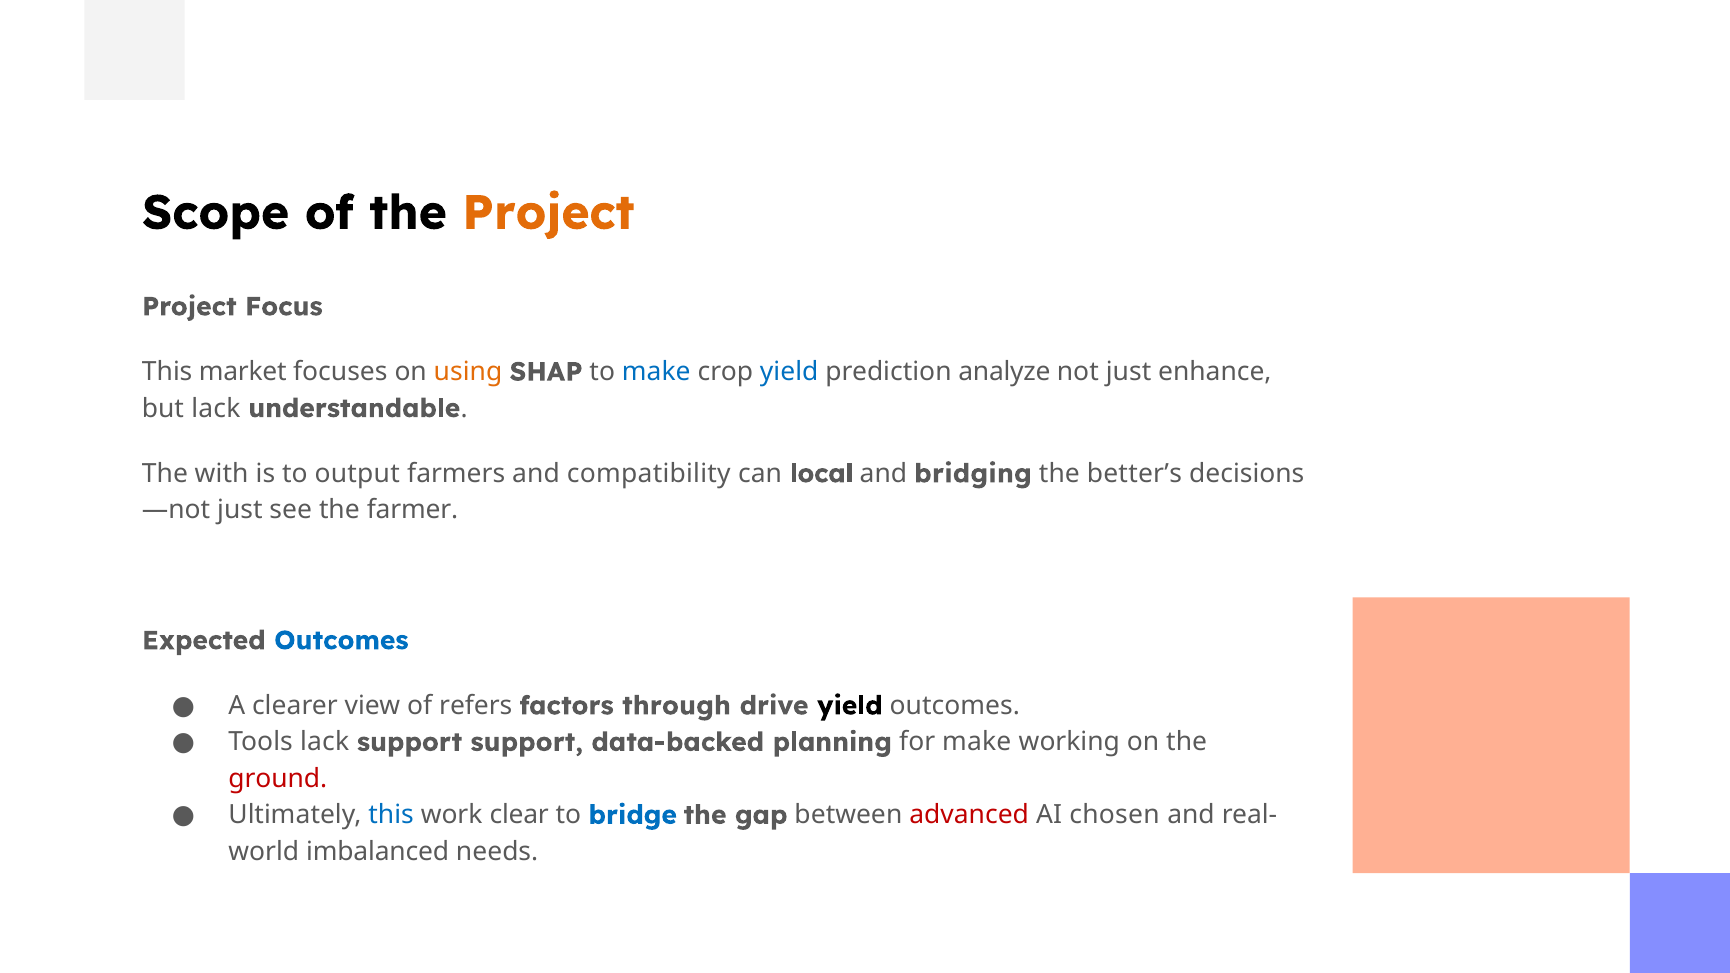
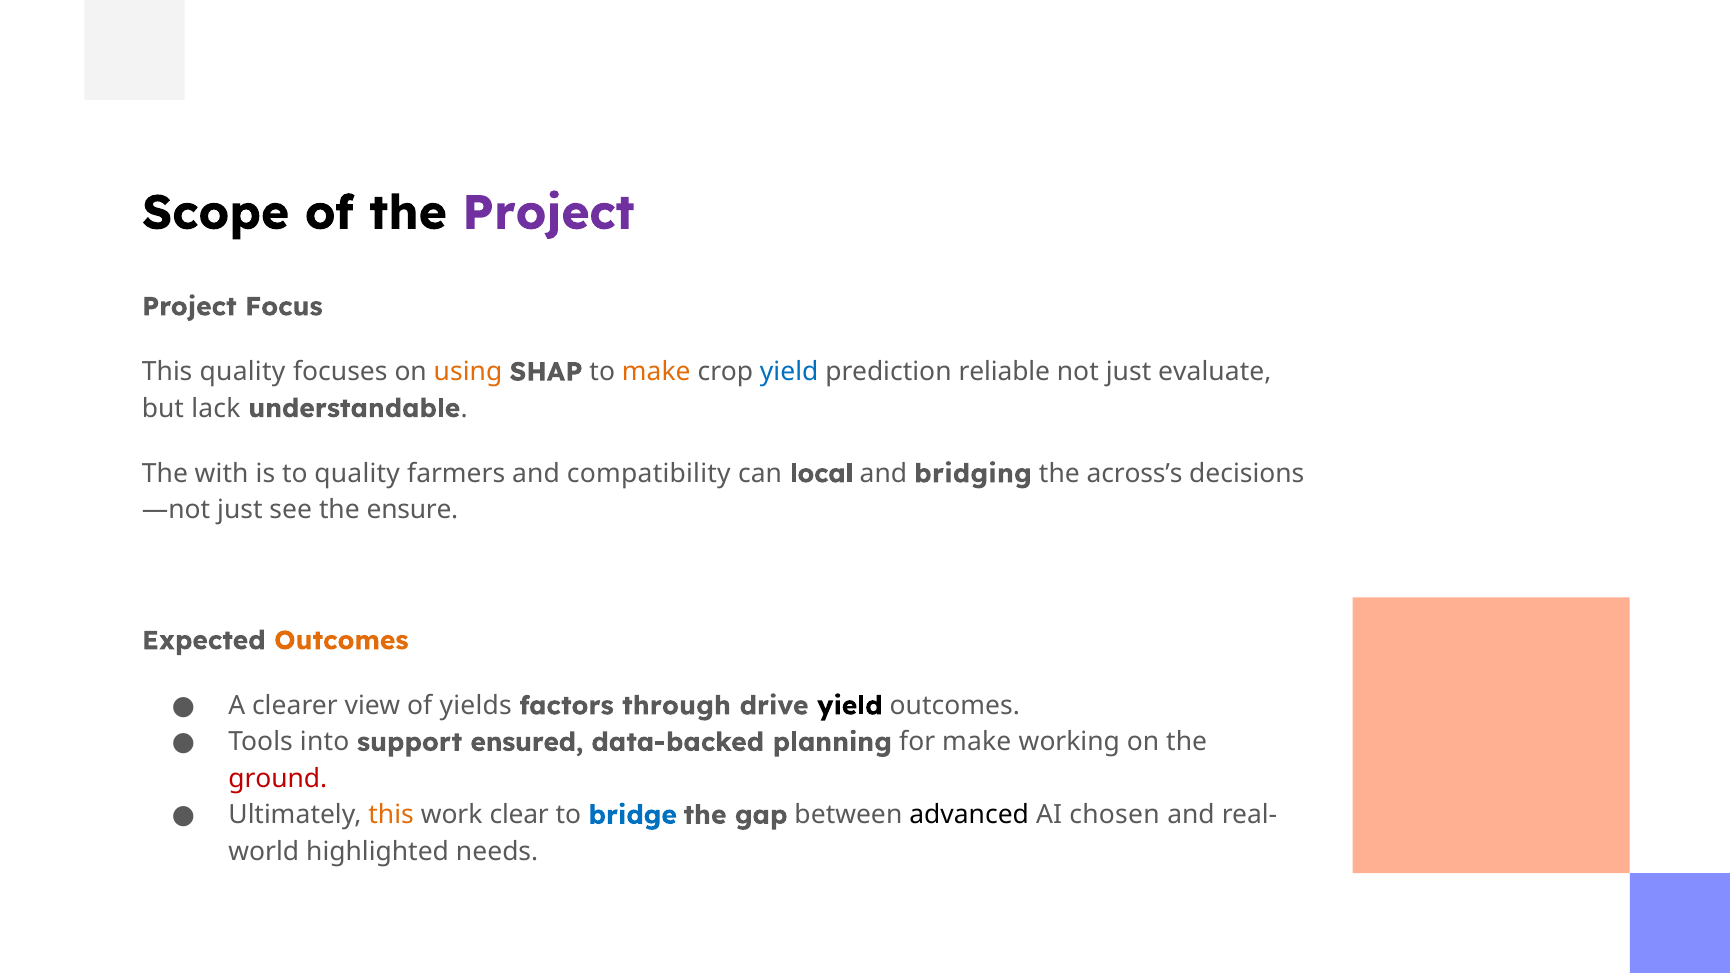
Project colour: orange -> purple (548, 213)
This market: market -> quality (242, 372)
make colour: blue -> orange (656, 372)
analyze: analyze -> reliable (1004, 372)
enhance: enhance -> evaluate (1215, 372)
to output: output -> quality (357, 474)
better’s: better’s -> across’s (1135, 474)
farmer: farmer -> ensure (412, 510)
Outcomes colour: blue -> orange (341, 641)
refers: refers -> yields (476, 706)
Tools lack: lack -> into (325, 742)
support support: support -> ensured (527, 742)
this colour: blue -> orange (391, 815)
advanced colour: red -> black (969, 815)
imbalanced: imbalanced -> highlighted (378, 852)
